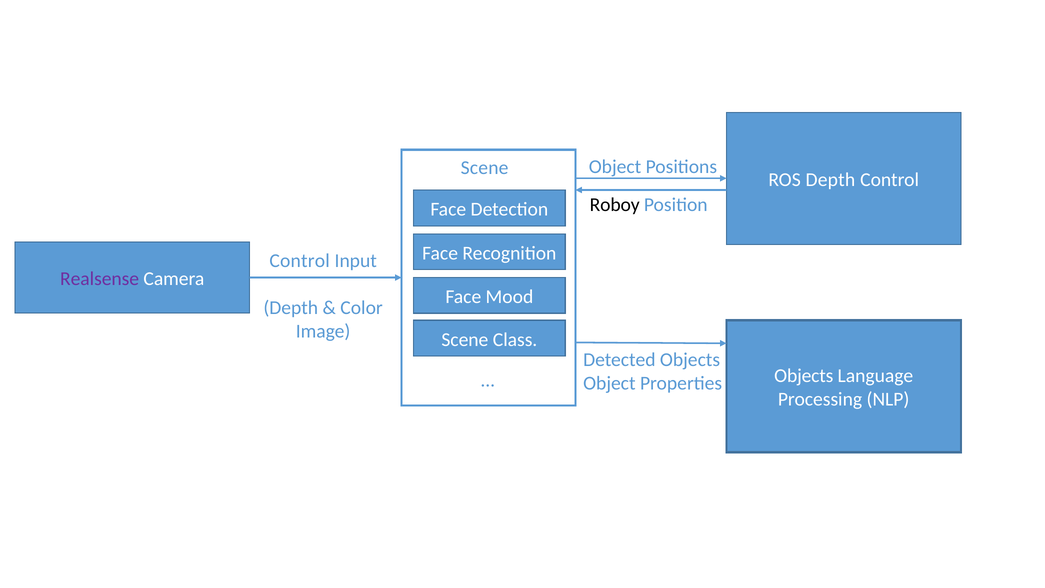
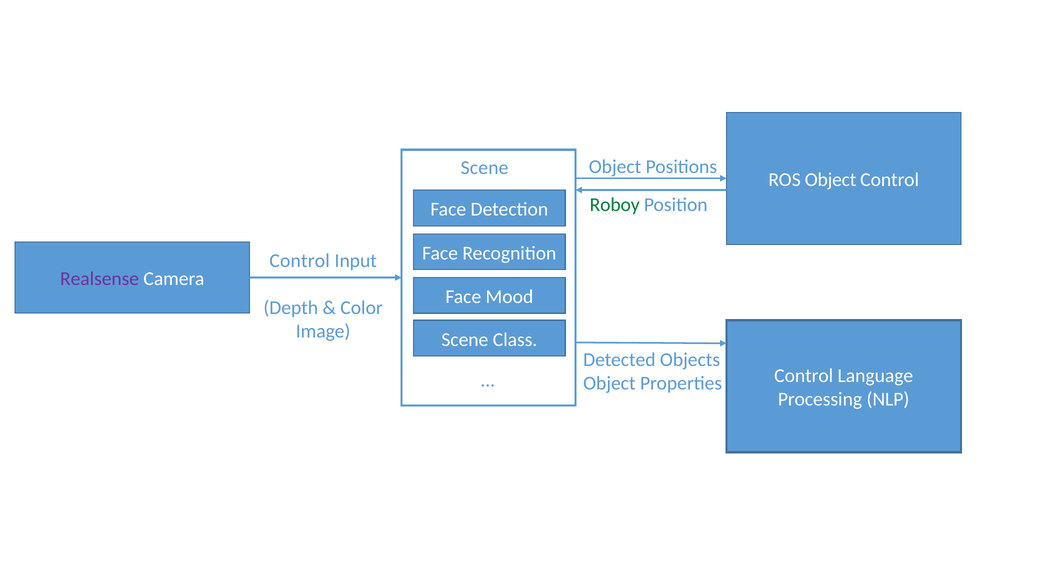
ROS Depth: Depth -> Object (831, 180)
Roboy colour: black -> green (615, 205)
Objects: Objects -> Control (804, 376)
